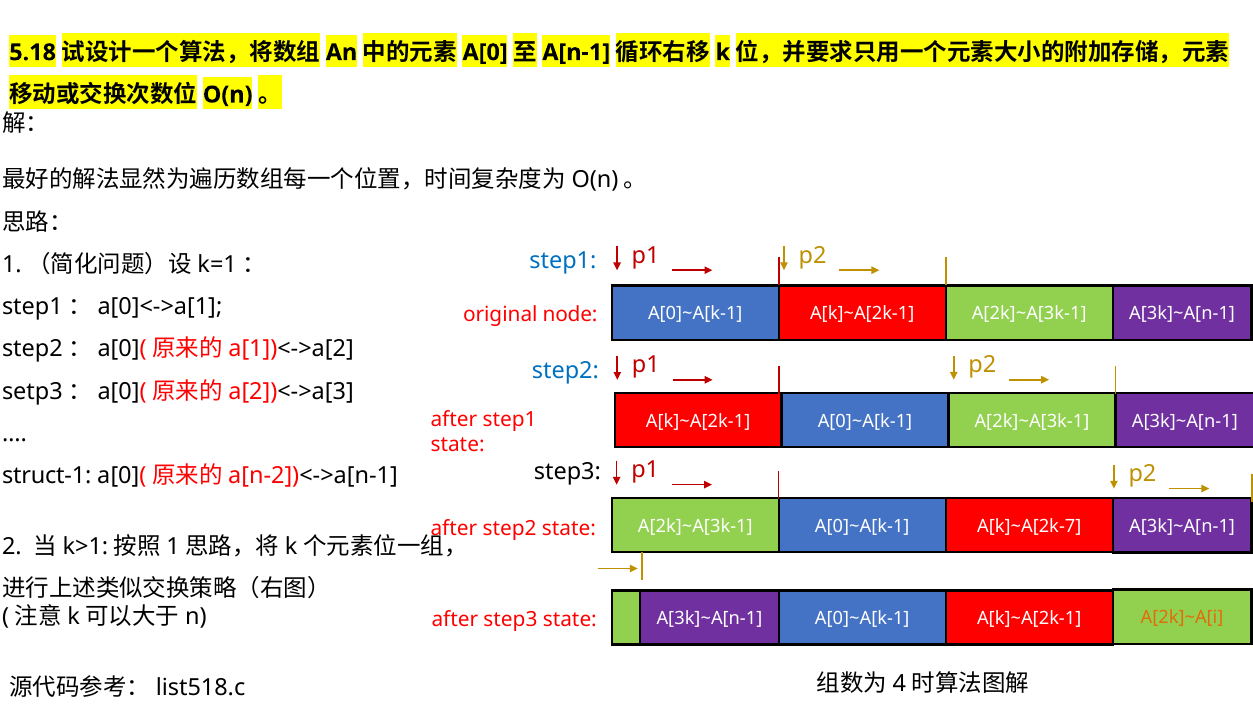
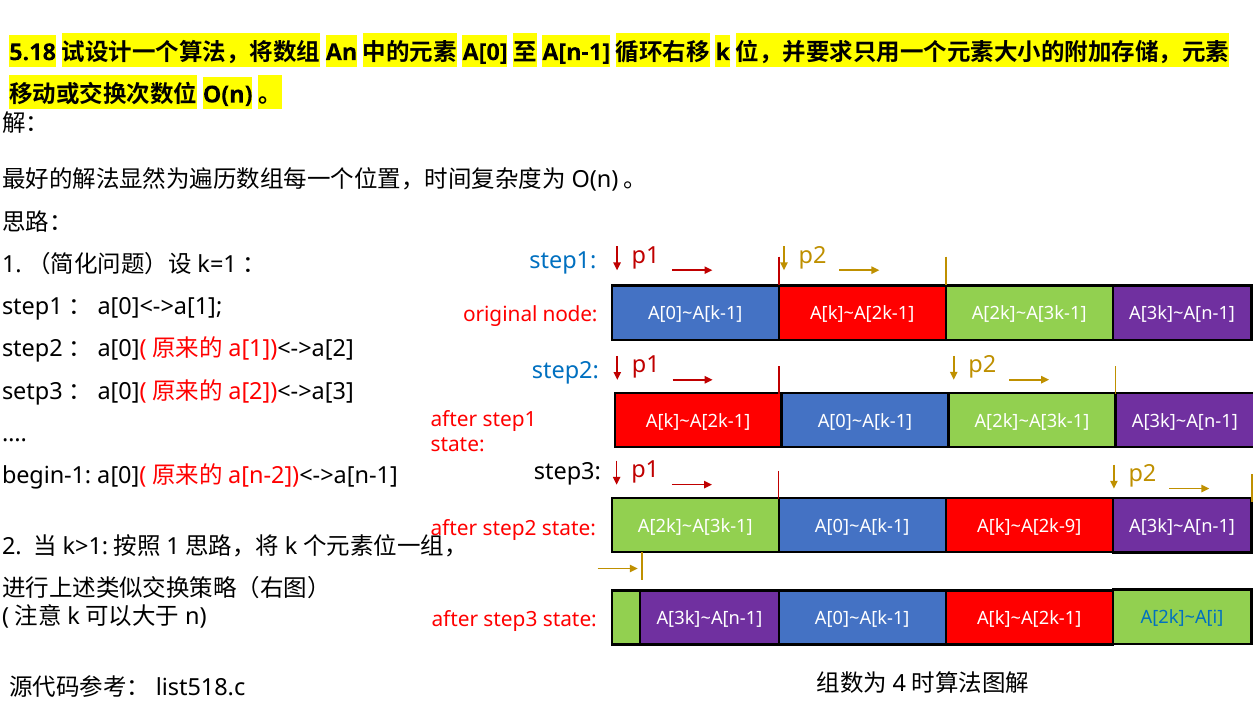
struct-1: struct-1 -> begin-1 (47, 476)
A[k]~A[2k-7: A[k]~A[2k-7 -> A[k]~A[2k-9 (1029, 526)
A[2k]~A[i colour: orange -> blue (1182, 618)
